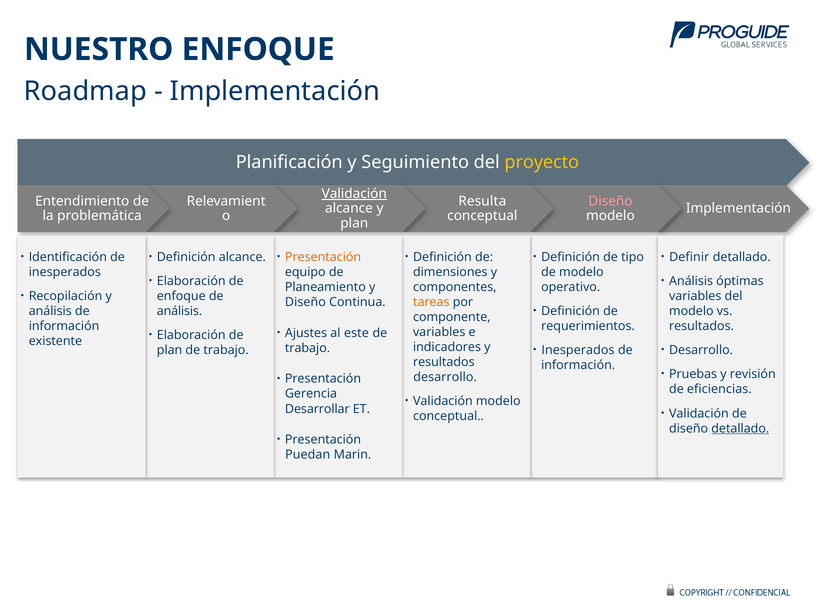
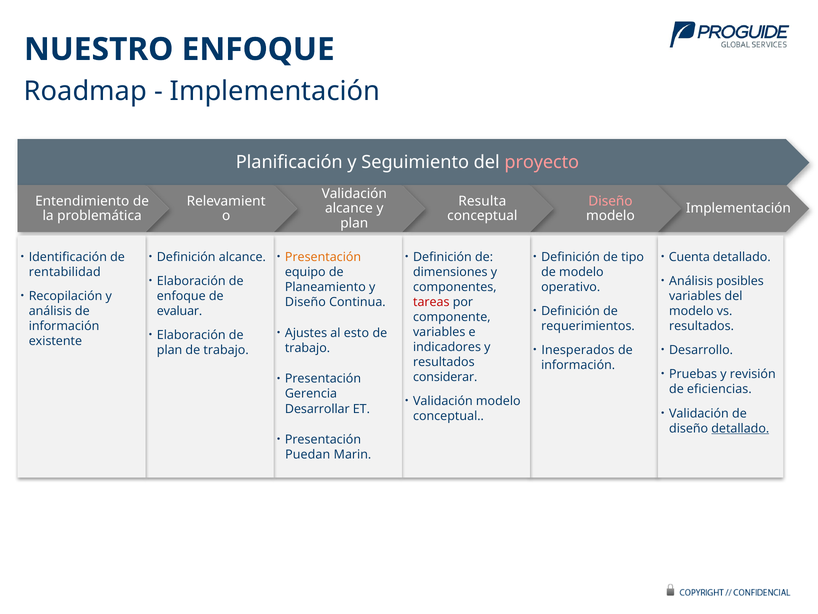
proyecto colour: yellow -> pink (542, 162)
Validación underline: present -> none (354, 194)
Definir: Definir -> Cuenta (689, 257)
inesperados: inesperados -> rentabilidad (65, 272)
óptimas: óptimas -> posibles (740, 281)
tareas colour: orange -> red (431, 302)
análisis: análisis -> evaluar (179, 311)
este: este -> esto (356, 333)
desarrollo: desarrollo -> considerar (445, 377)
